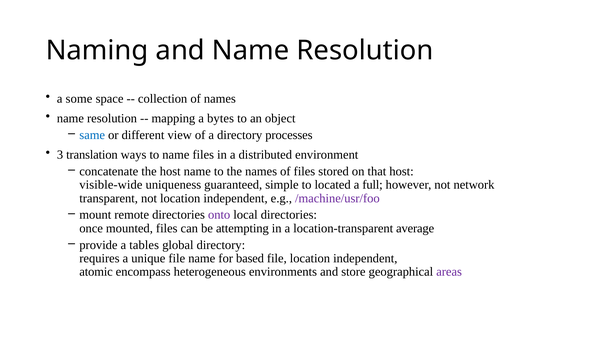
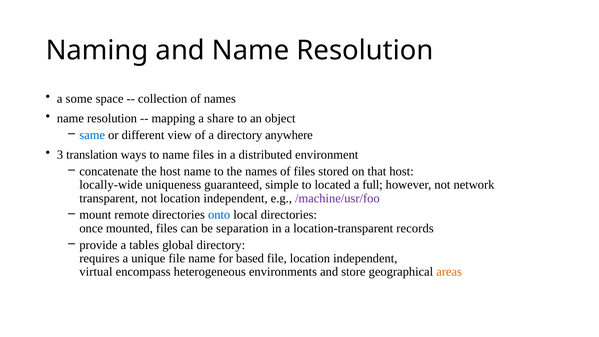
bytes: bytes -> share (221, 118)
processes: processes -> anywhere (289, 135)
visible-wide: visible-wide -> locally-wide (111, 185)
onto colour: purple -> blue (219, 215)
attempting: attempting -> separation (242, 228)
average: average -> records (415, 228)
atomic: atomic -> virtual (96, 272)
areas colour: purple -> orange (449, 272)
